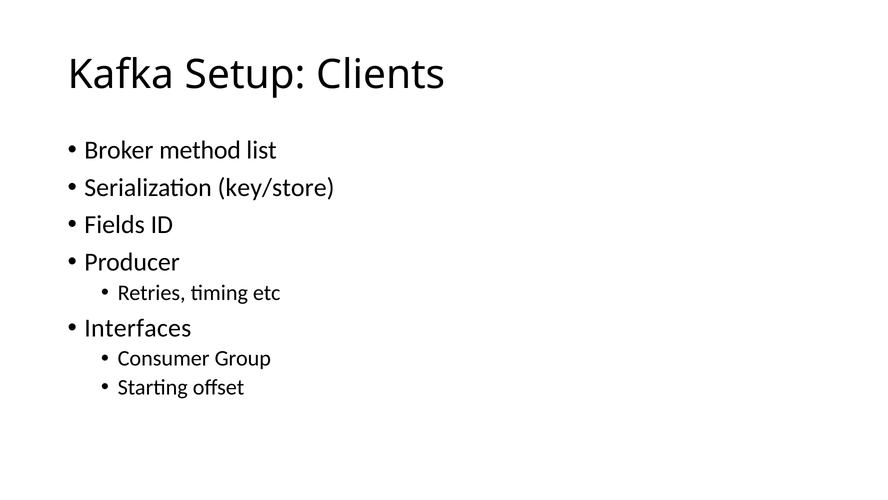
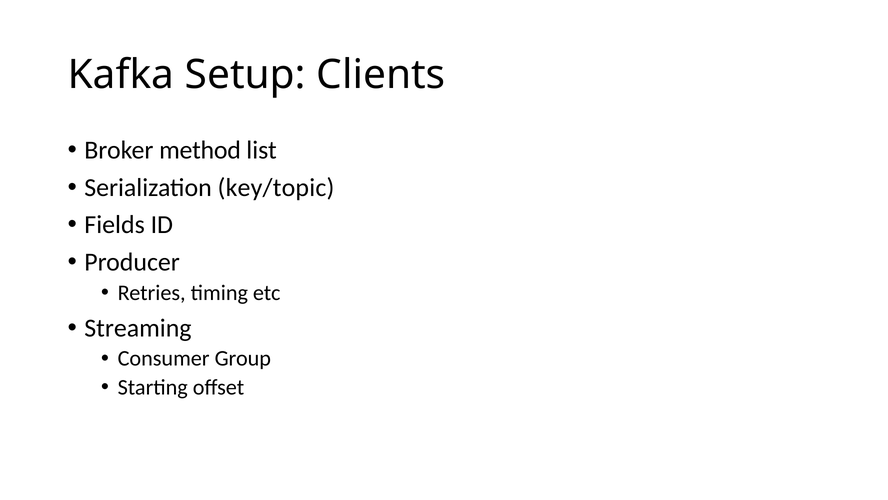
key/store: key/store -> key/topic (276, 187)
Interfaces: Interfaces -> Streaming (138, 328)
